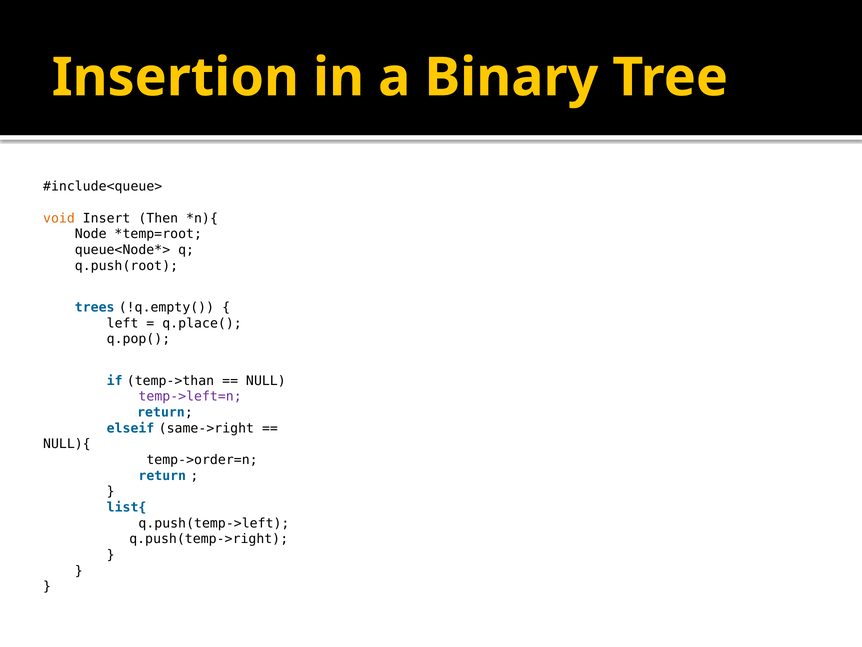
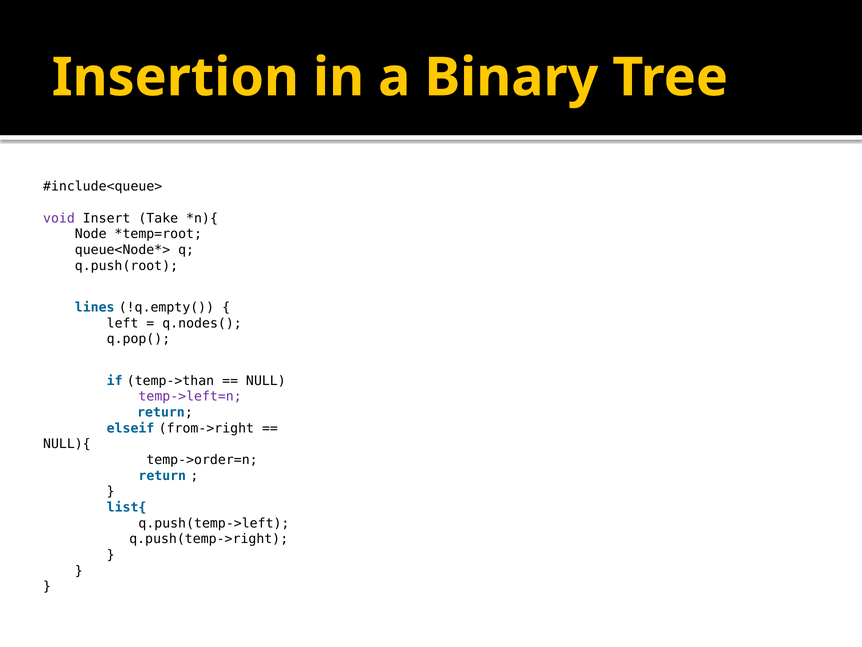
void colour: orange -> purple (59, 218)
Then: Then -> Take (158, 218)
trees: trees -> lines (95, 307)
q.place(: q.place( -> q.nodes( (202, 323)
same->right: same->right -> from->right (206, 428)
